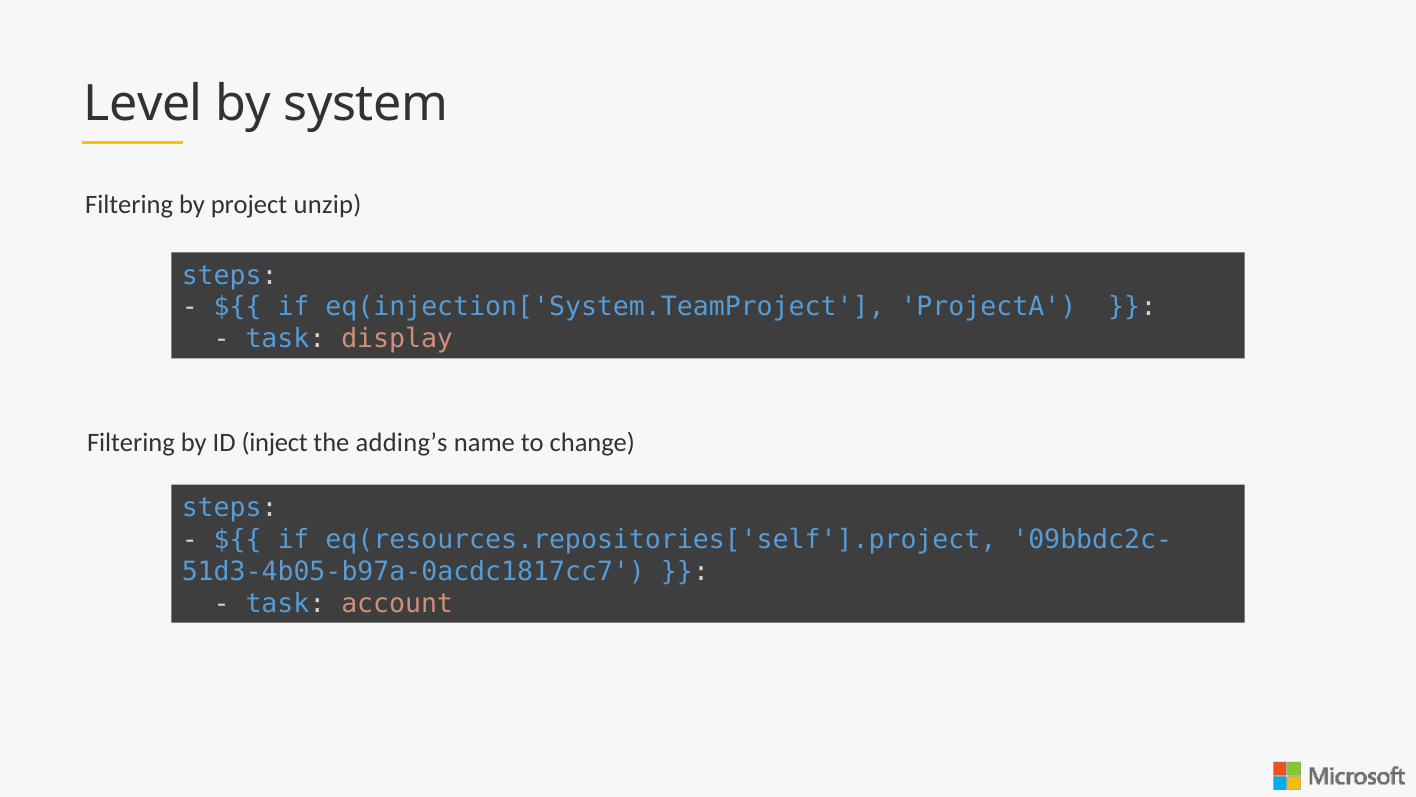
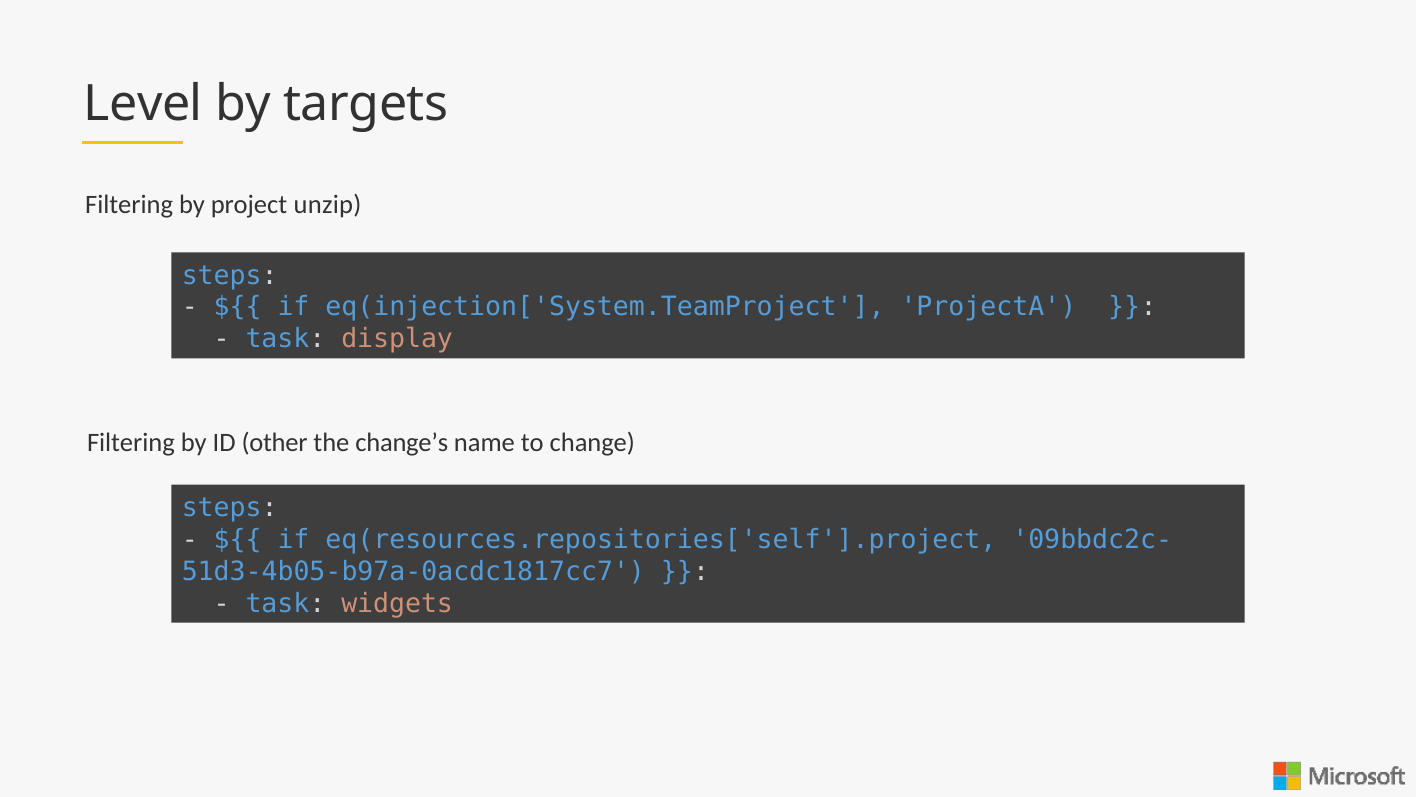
system: system -> targets (366, 104)
inject: inject -> other (275, 442)
adding’s: adding’s -> change’s (402, 442)
account: account -> widgets (397, 603)
